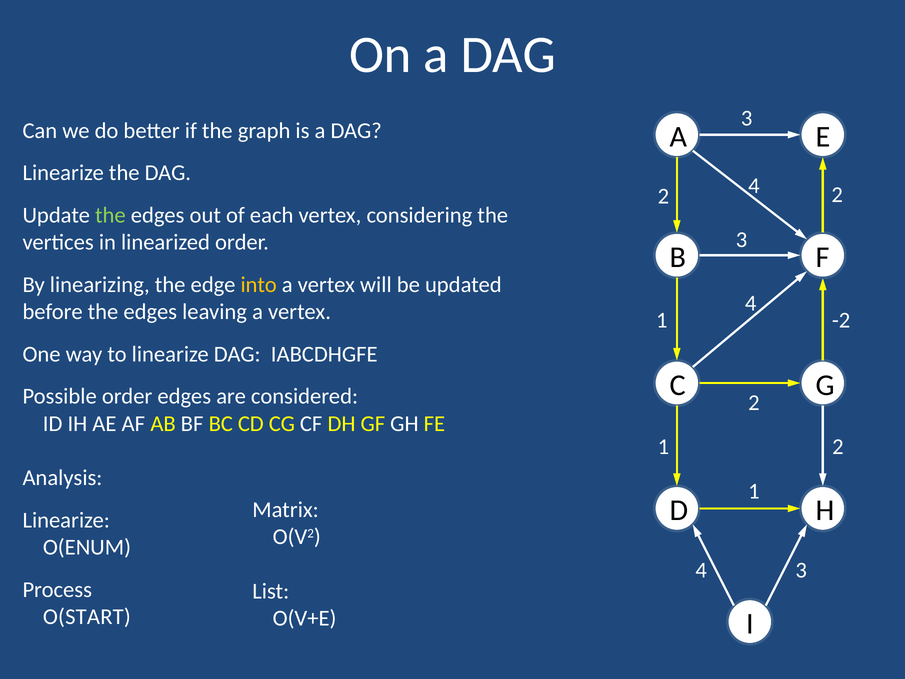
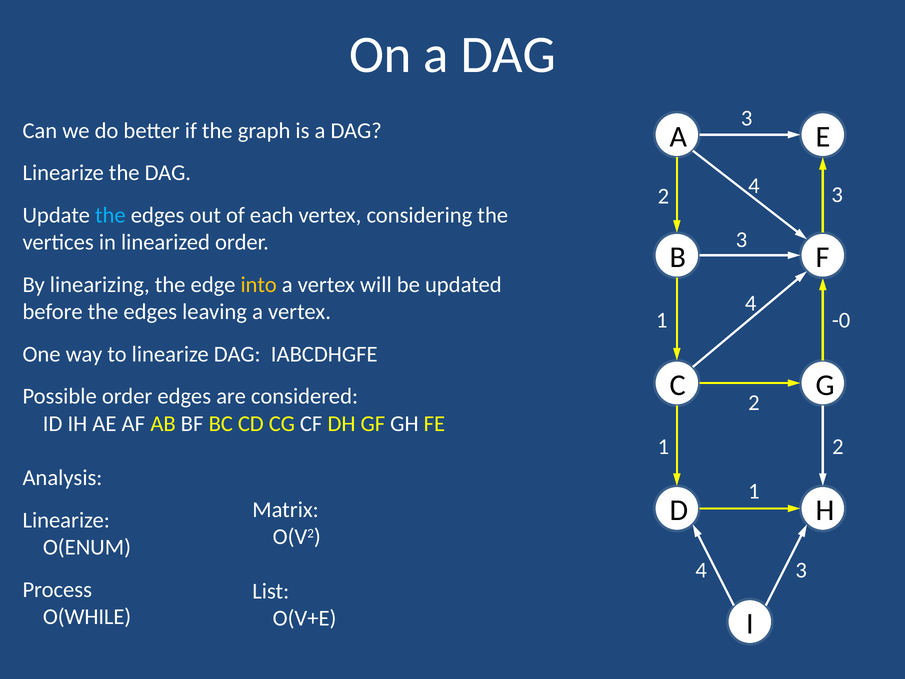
2 4 2: 2 -> 3 (837, 195)
the colour: light green -> light blue (110, 215)
-2: -2 -> -0 (841, 320)
O(START: O(START -> O(WHILE (87, 617)
